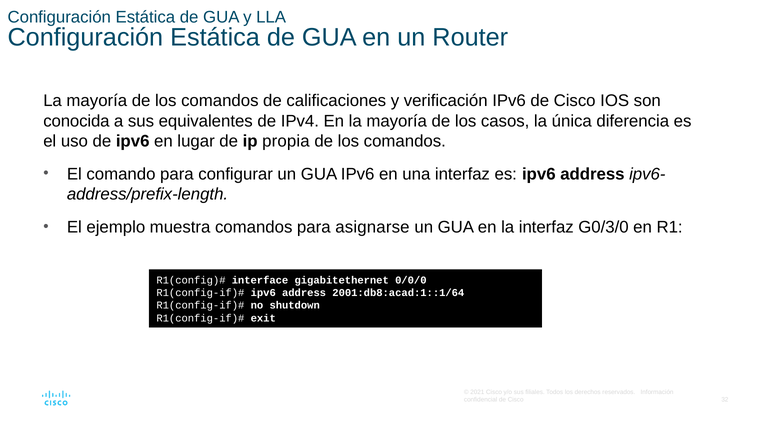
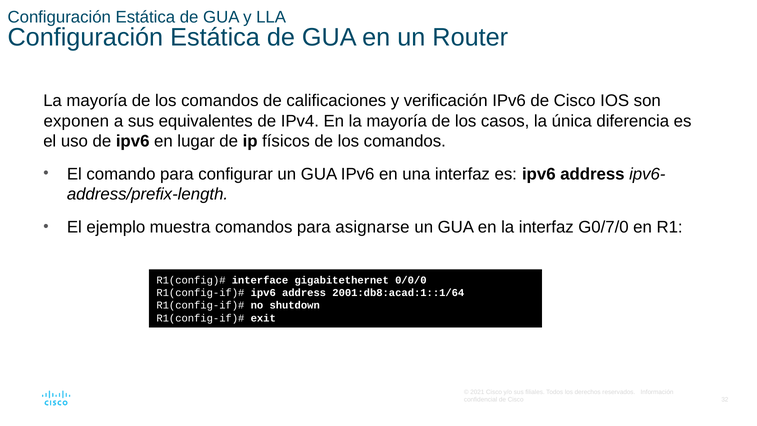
conocida: conocida -> exponen (76, 121)
propia: propia -> físicos (286, 141)
G0/3/0: G0/3/0 -> G0/7/0 (603, 227)
